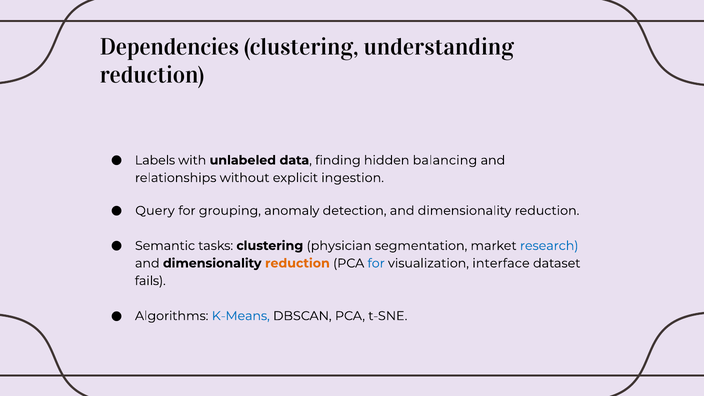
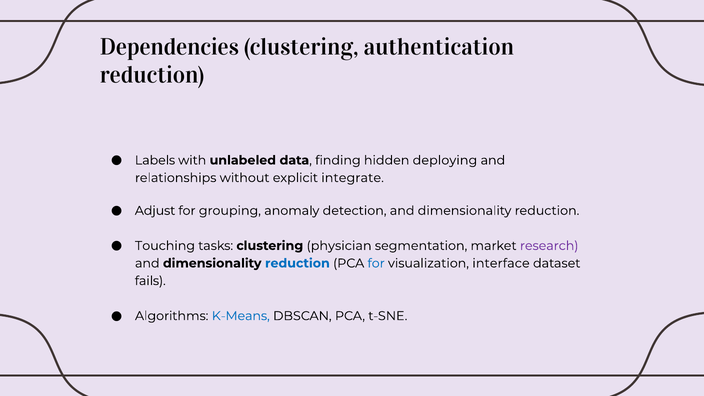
understanding: understanding -> authentication (439, 47)
balancing: balancing -> deploying (445, 160)
ingestion: ingestion -> integrate (353, 178)
Query: Query -> Adjust (155, 211)
Semantic: Semantic -> Touching (165, 246)
research colour: blue -> purple (549, 246)
reduction colour: orange -> blue (297, 263)
